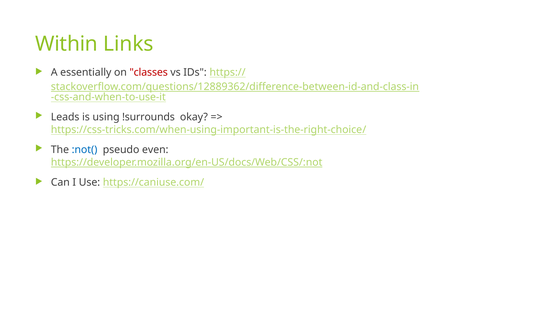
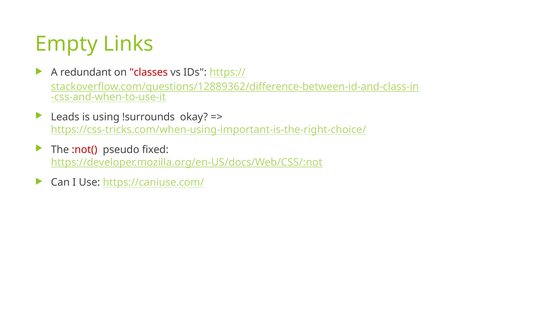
Within: Within -> Empty (66, 44)
essentially: essentially -> redundant (86, 72)
:not( colour: blue -> red (85, 150)
even: even -> fixed (155, 150)
